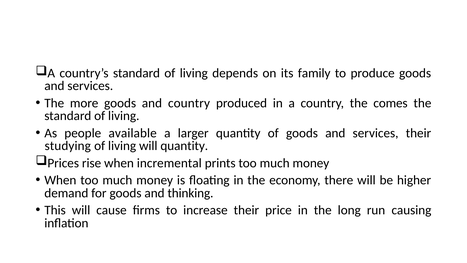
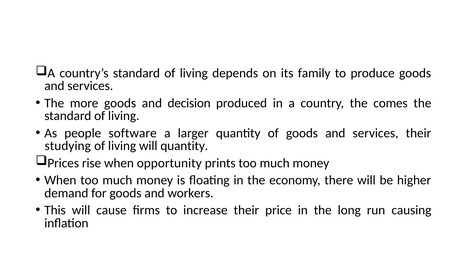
and country: country -> decision (189, 103)
available: available -> software (133, 133)
incremental: incremental -> opportunity (169, 163)
thinking: thinking -> workers (190, 193)
